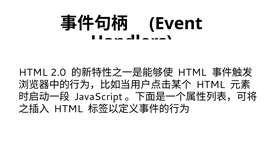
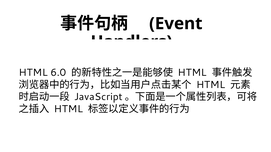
2.0: 2.0 -> 6.0 (58, 73)
